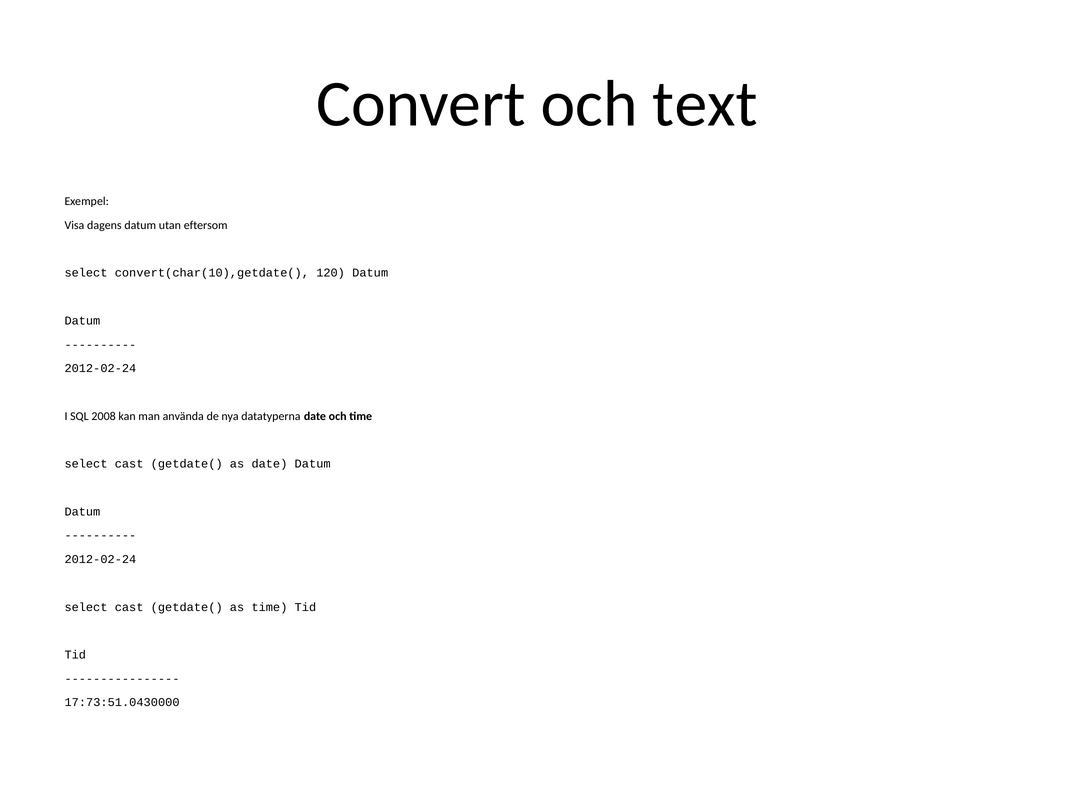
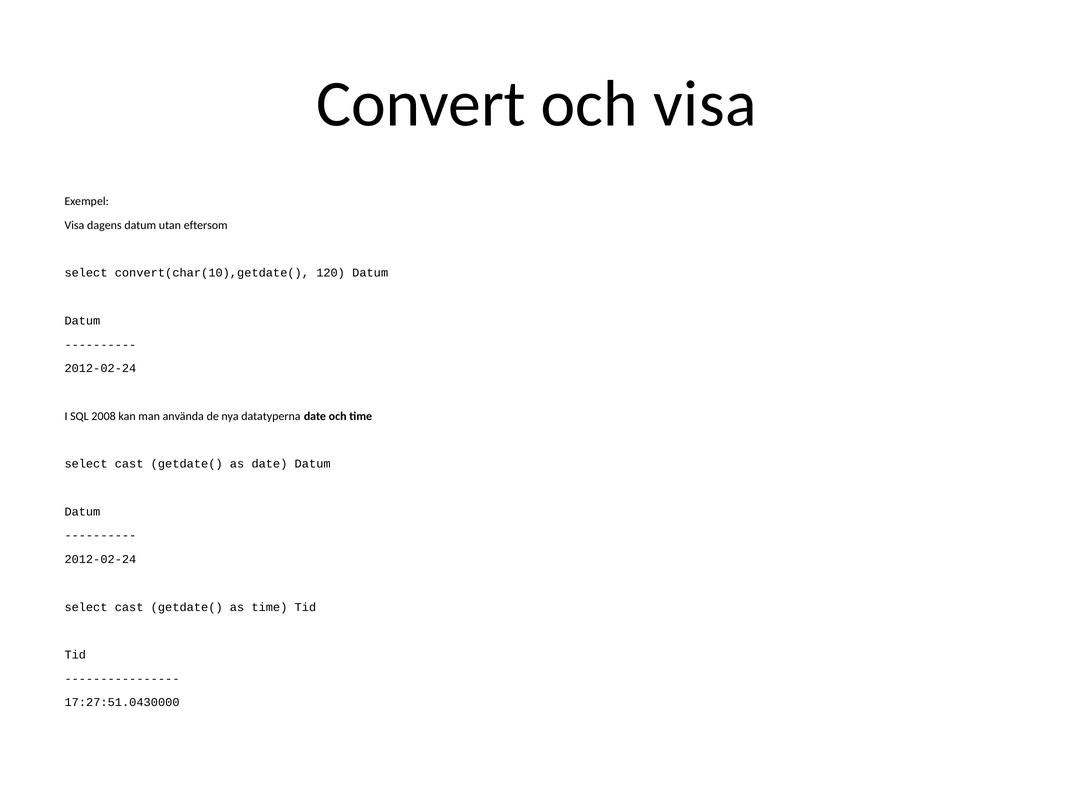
och text: text -> visa (705, 104)
17:73:51.0430000: 17:73:51.0430000 -> 17:27:51.0430000 (122, 703)
